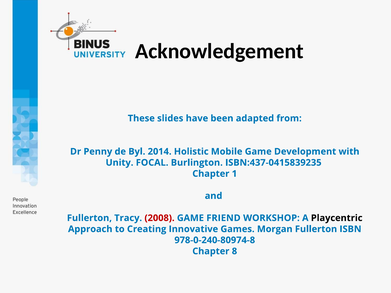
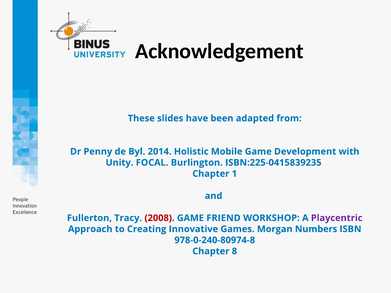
ISBN:437-0415839235: ISBN:437-0415839235 -> ISBN:225-0415839235 (273, 163)
Playcentric colour: black -> purple (337, 218)
Morgan Fullerton: Fullerton -> Numbers (316, 229)
